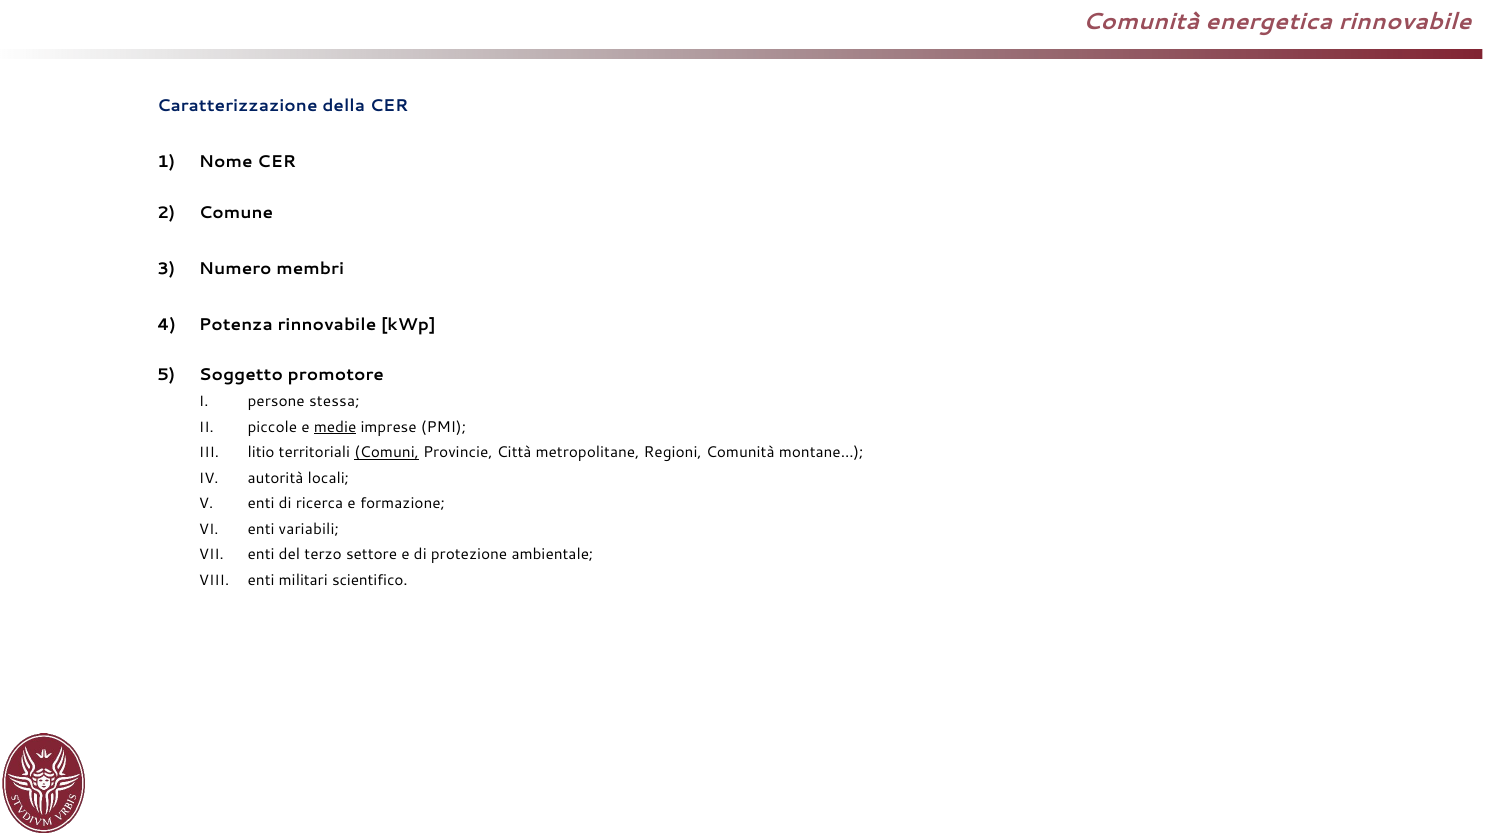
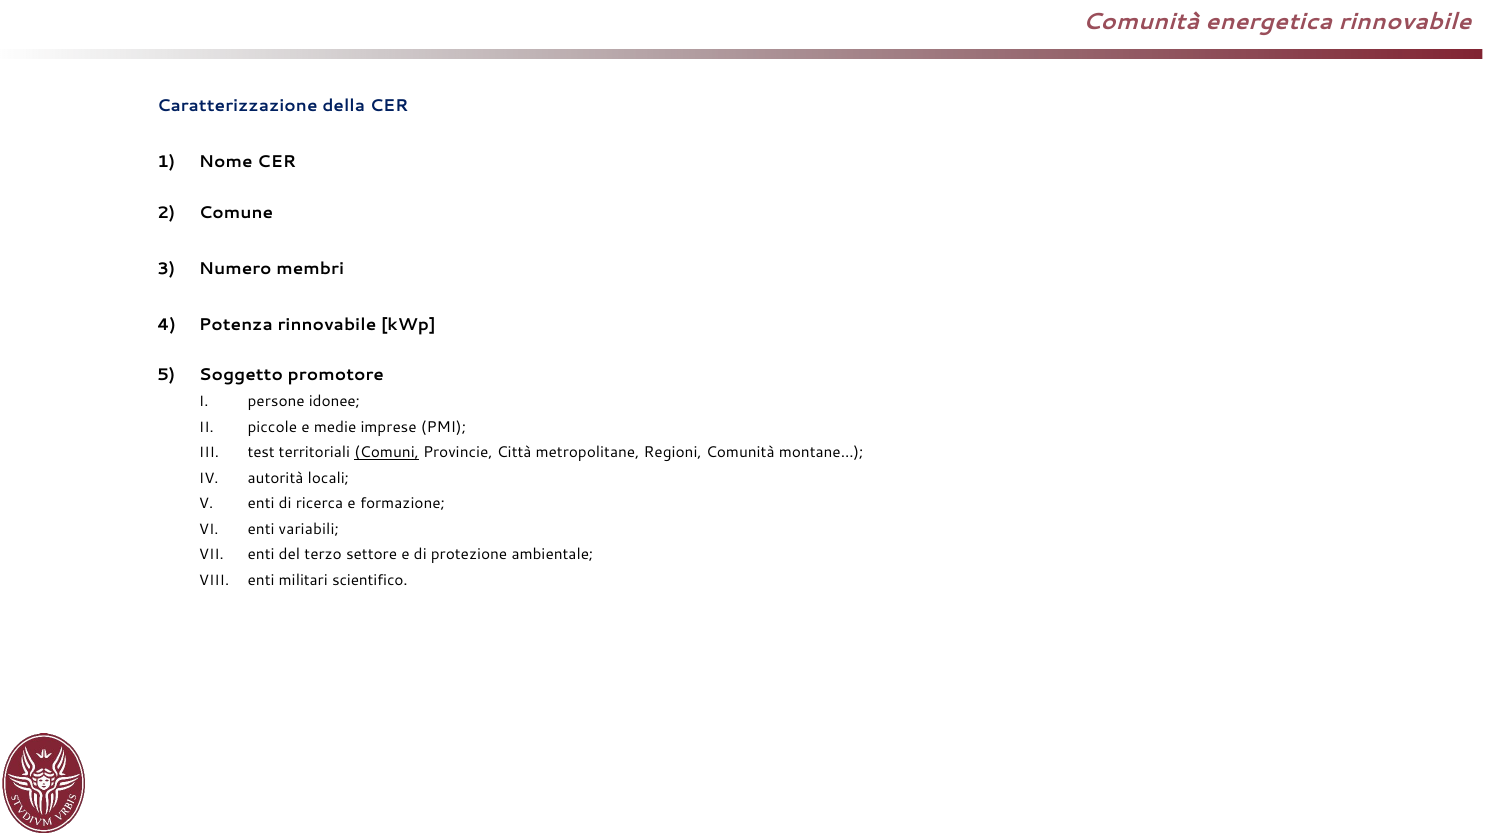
stessa: stessa -> idonee (334, 402)
medie underline: present -> none (335, 427)
litio: litio -> test (261, 453)
